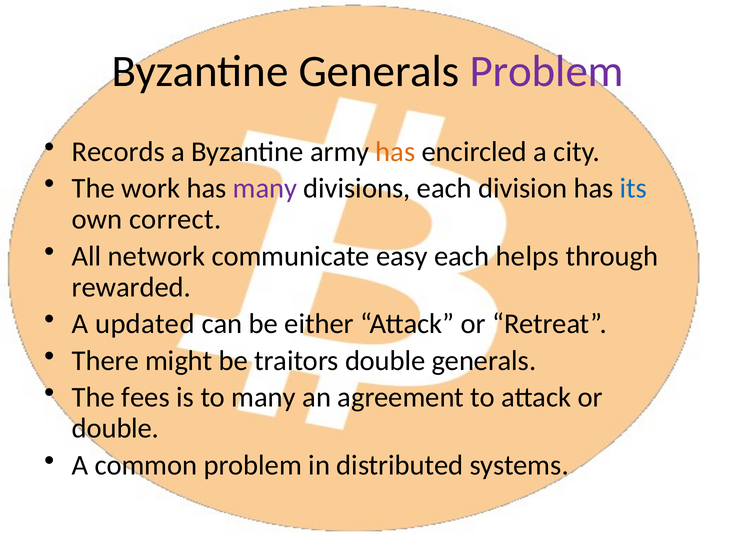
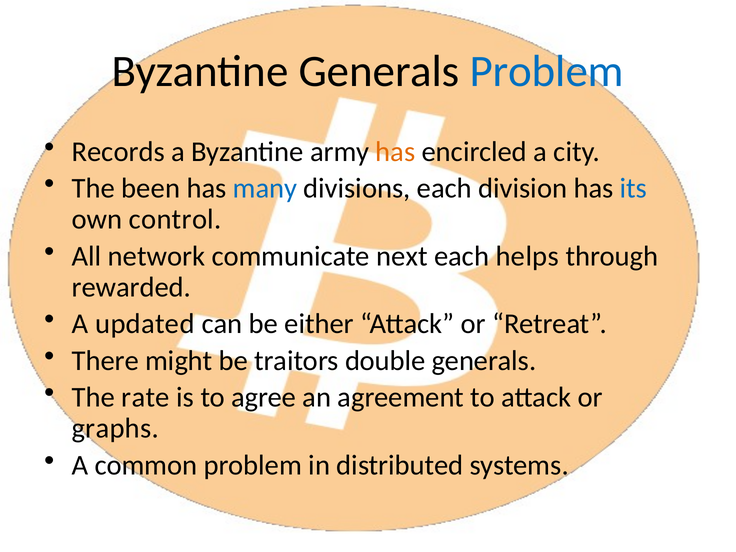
Problem colour: purple -> blue (547, 71)
work: work -> been (151, 188)
many colour: purple -> blue (265, 188)
correct: correct -> control (175, 219)
easy: easy -> next (402, 256)
fees: fees -> rate (145, 397)
to many: many -> agree (264, 397)
double: double -> graphs (115, 428)
